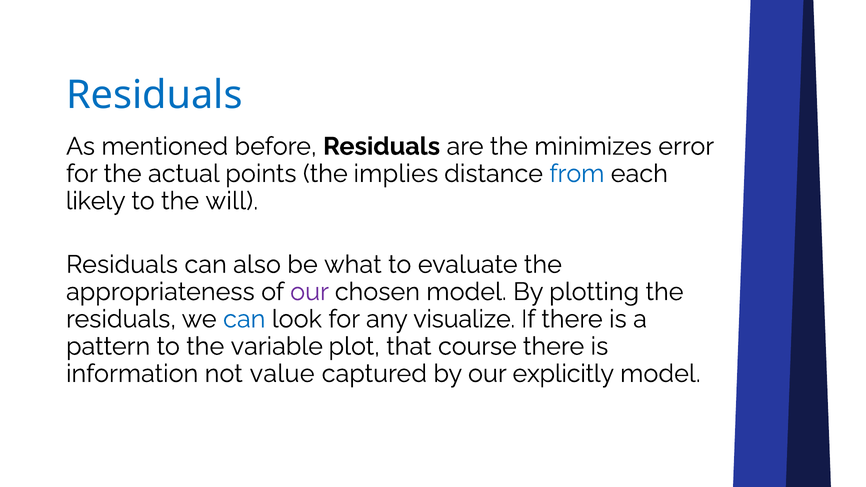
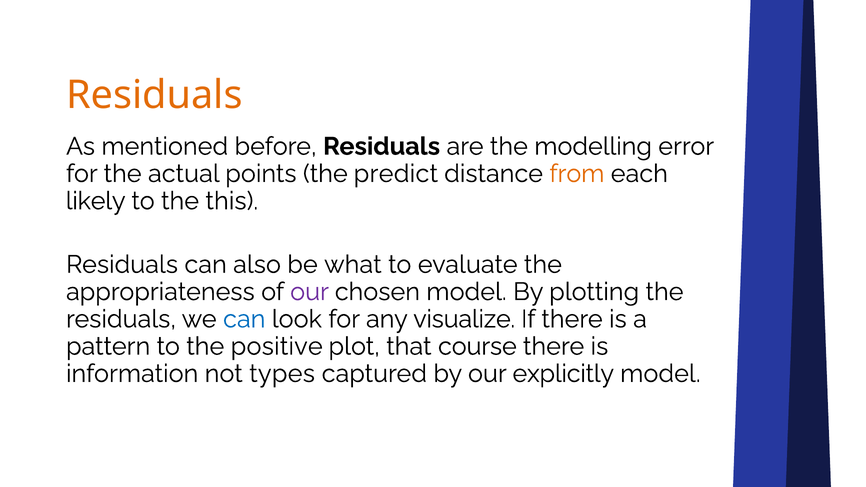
Residuals colour: blue -> orange (154, 95)
minimizes: minimizes -> modelling (593, 146)
implies: implies -> predict (396, 174)
from colour: blue -> orange (577, 174)
will: will -> this (232, 201)
variable: variable -> positive (277, 346)
value: value -> types (282, 374)
